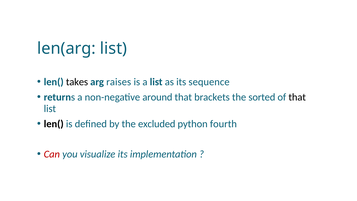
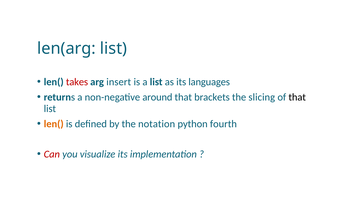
takes colour: black -> red (77, 82)
raises: raises -> insert (119, 82)
sequence: sequence -> languages (209, 82)
sorted: sorted -> slicing (262, 97)
len( colour: black -> orange (54, 124)
excluded: excluded -> notation (157, 124)
